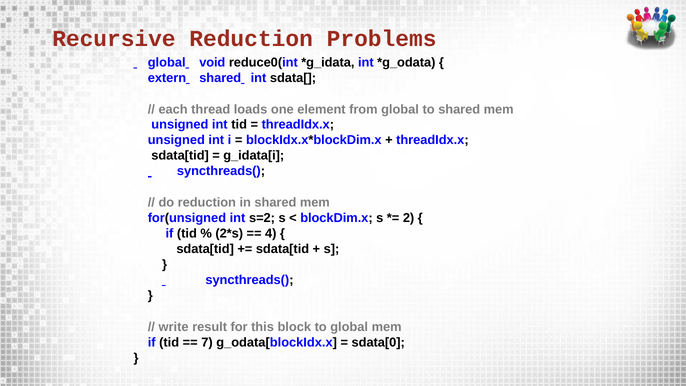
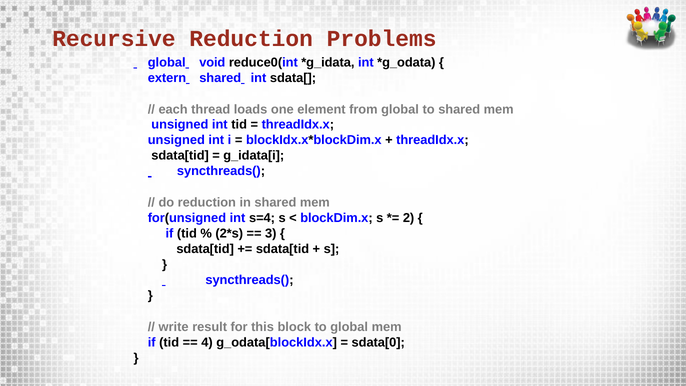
s=2: s=2 -> s=4 (262, 218)
4: 4 -> 3 (271, 233)
7: 7 -> 4 (207, 342)
